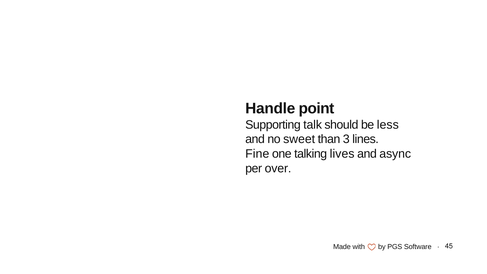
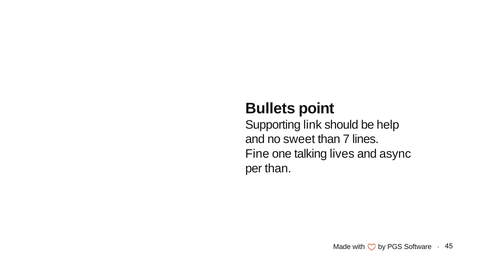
Handle: Handle -> Bullets (270, 108)
talk: talk -> link (313, 124)
less: less -> help (388, 124)
3: 3 -> 7 (346, 139)
per over: over -> than (278, 168)
